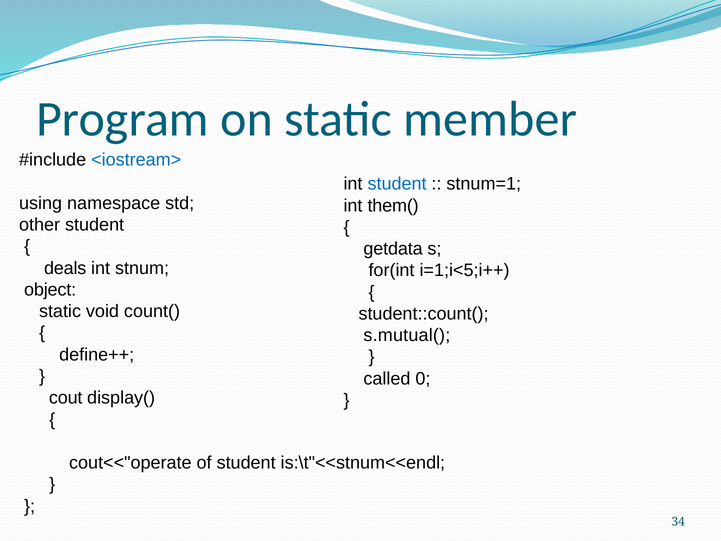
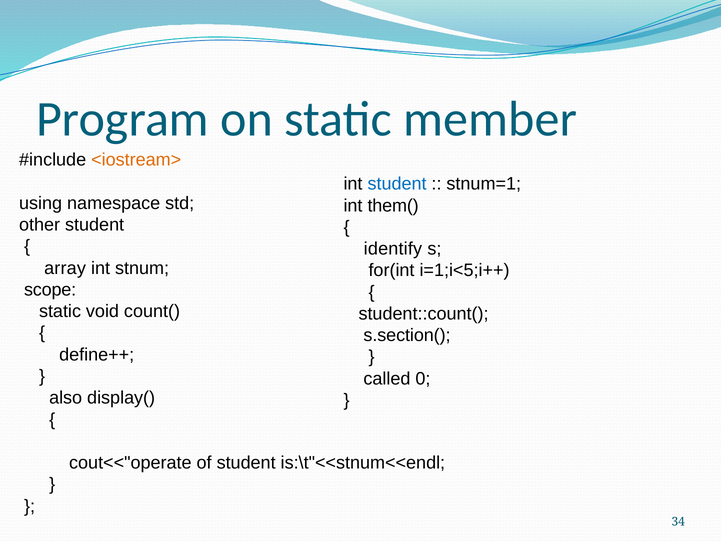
<iostream> colour: blue -> orange (136, 160)
getdata: getdata -> identify (393, 249)
deals: deals -> array (65, 268)
object: object -> scope (50, 290)
s.mutual(: s.mutual( -> s.section( (407, 335)
cout: cout -> also (66, 398)
